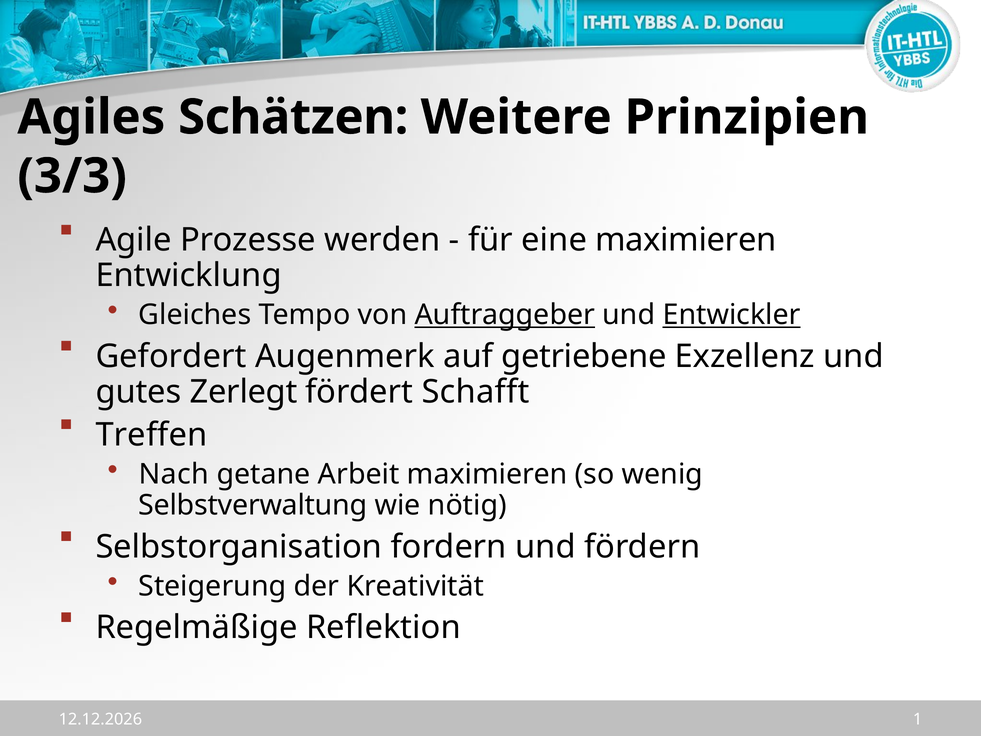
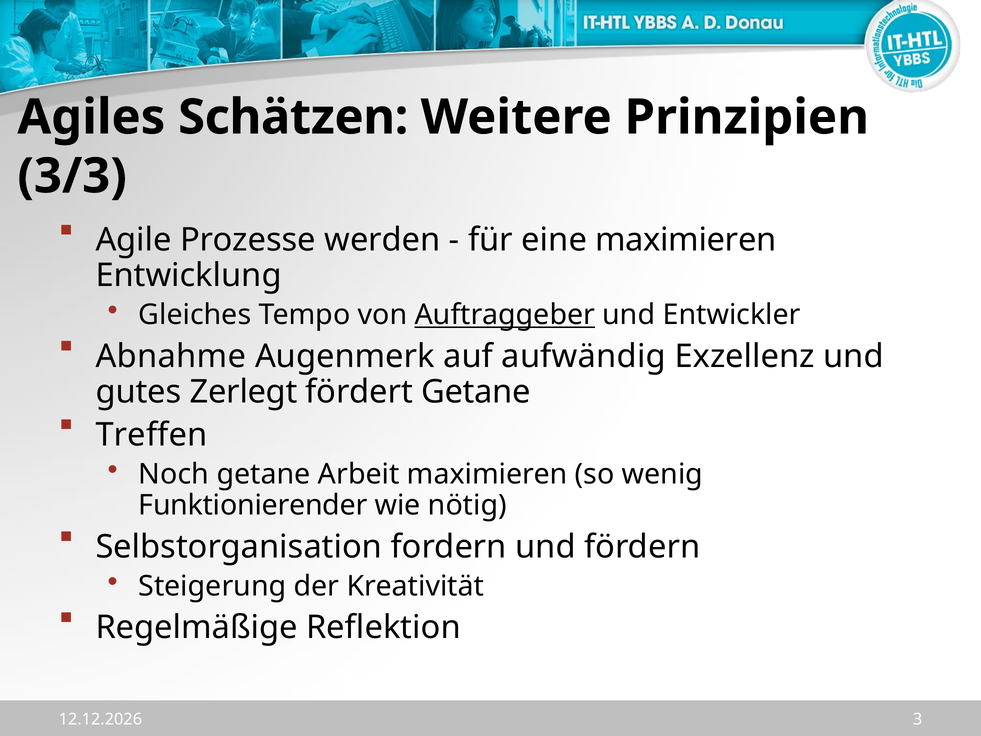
Entwickler underline: present -> none (732, 315)
Gefordert: Gefordert -> Abnahme (171, 356)
getriebene: getriebene -> aufwändig (584, 356)
fördert Schafft: Schafft -> Getane (476, 392)
Nach: Nach -> Noch (174, 474)
Selbstverwaltung: Selbstverwaltung -> Funktionierender (253, 505)
1: 1 -> 3 (918, 719)
